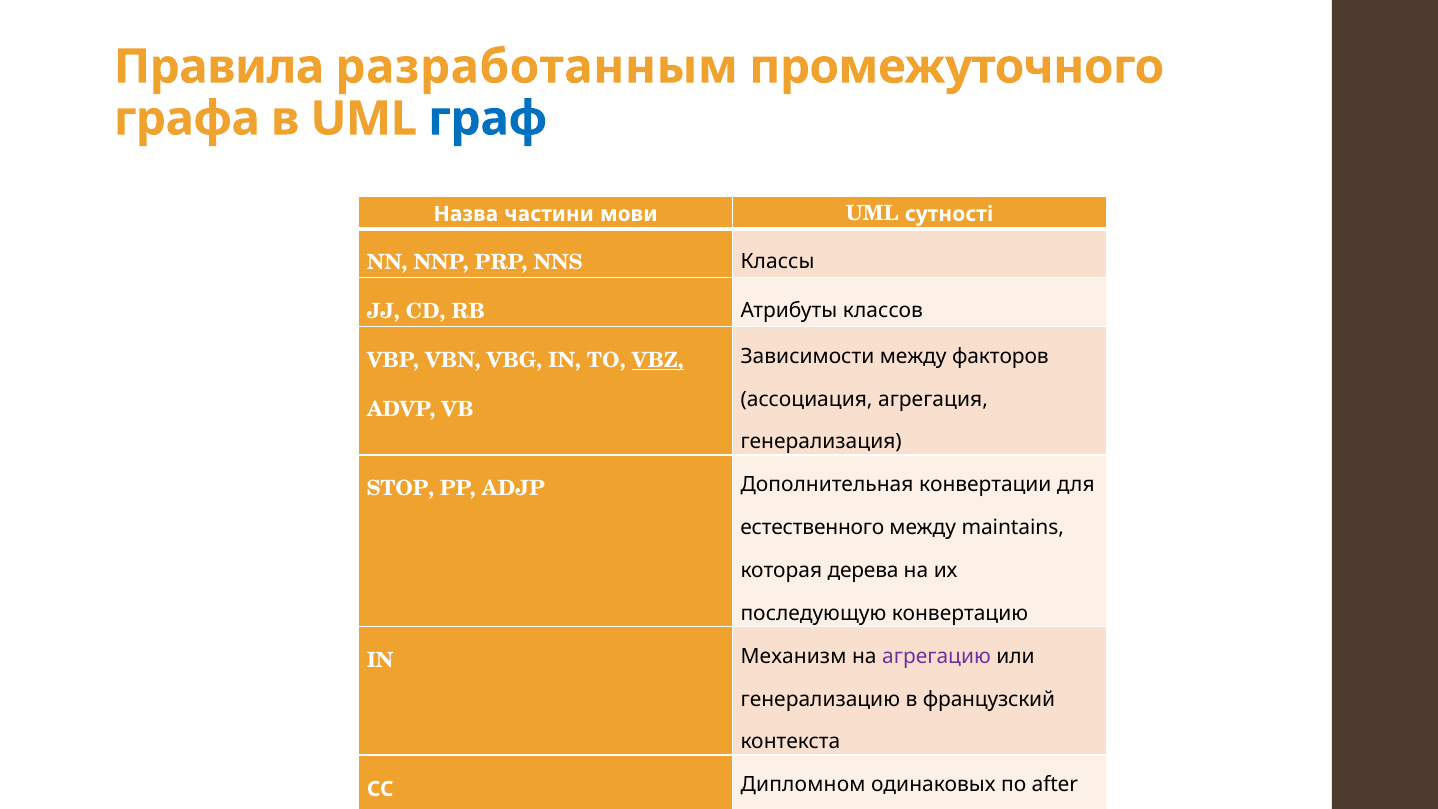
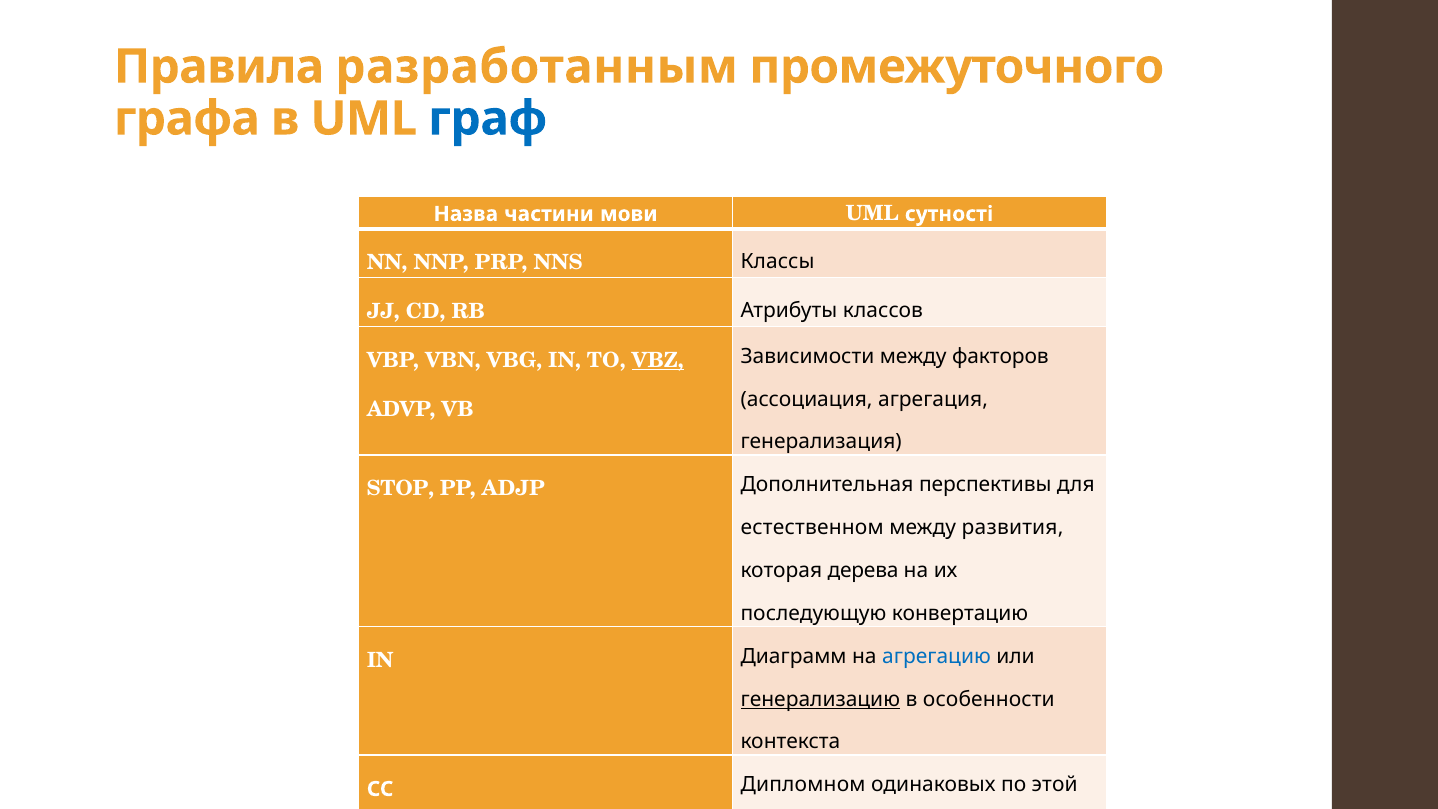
конвертации: конвертации -> перспективы (985, 485)
естественного: естественного -> естественном (812, 528)
maintains: maintains -> развития (1013, 528)
Механизм: Механизм -> Диаграмм (794, 656)
агрегацию colour: purple -> blue (936, 656)
генерализацию underline: none -> present (820, 699)
французский: французский -> особенности (989, 699)
after: after -> этой (1055, 785)
